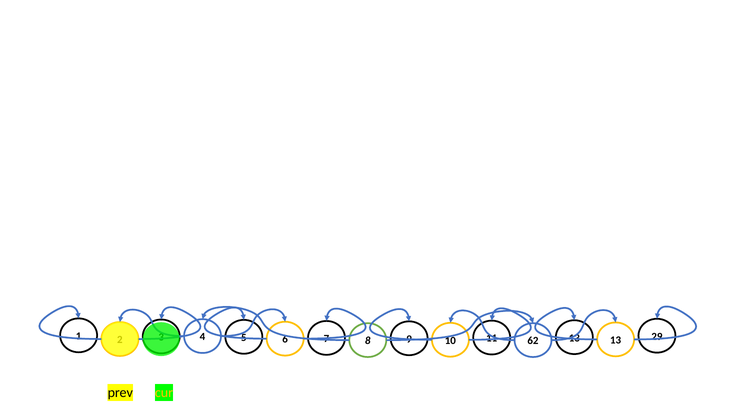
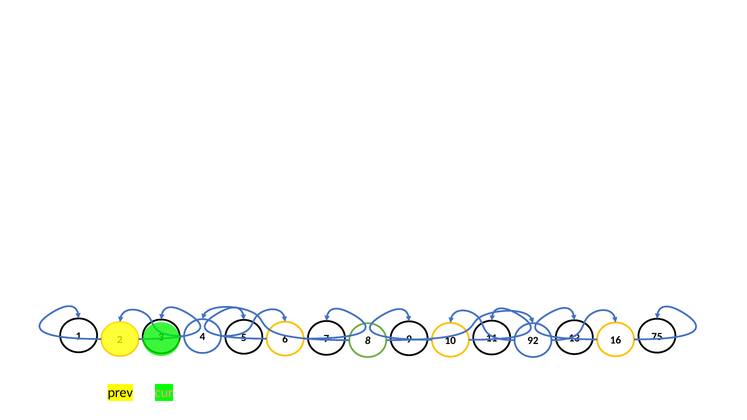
62: 62 -> 92 (533, 341)
29: 29 -> 75 (657, 337)
6 13: 13 -> 16 (616, 340)
cur colour: yellow -> pink (164, 393)
